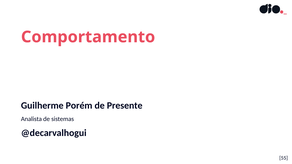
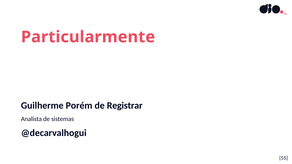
Comportamento: Comportamento -> Particularmente (88, 37)
Presente: Presente -> Registrar (125, 106)
